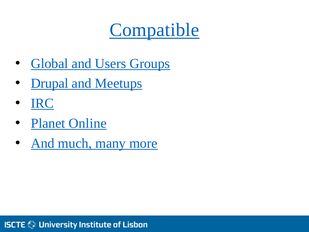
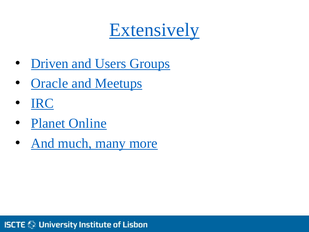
Compatible: Compatible -> Extensively (154, 30)
Global: Global -> Driven (50, 63)
Drupal: Drupal -> Oracle (50, 83)
